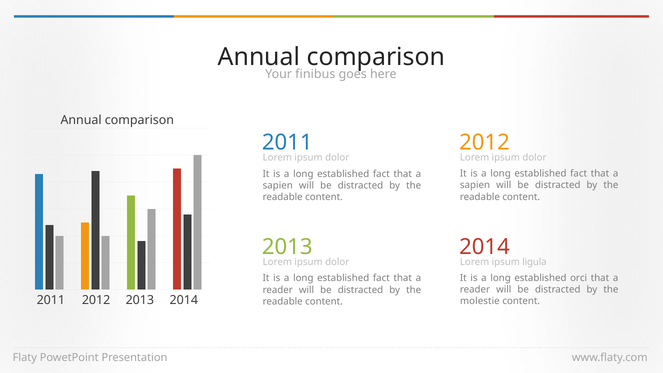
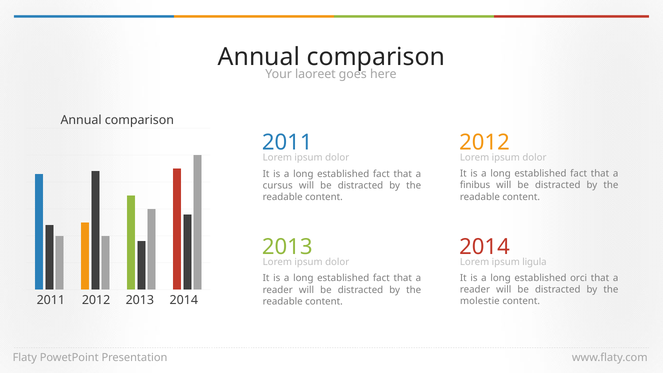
finibus: finibus -> laoreet (315, 74)
sapien: sapien -> finibus (475, 185)
sapien: sapien -> cursus (278, 185)
